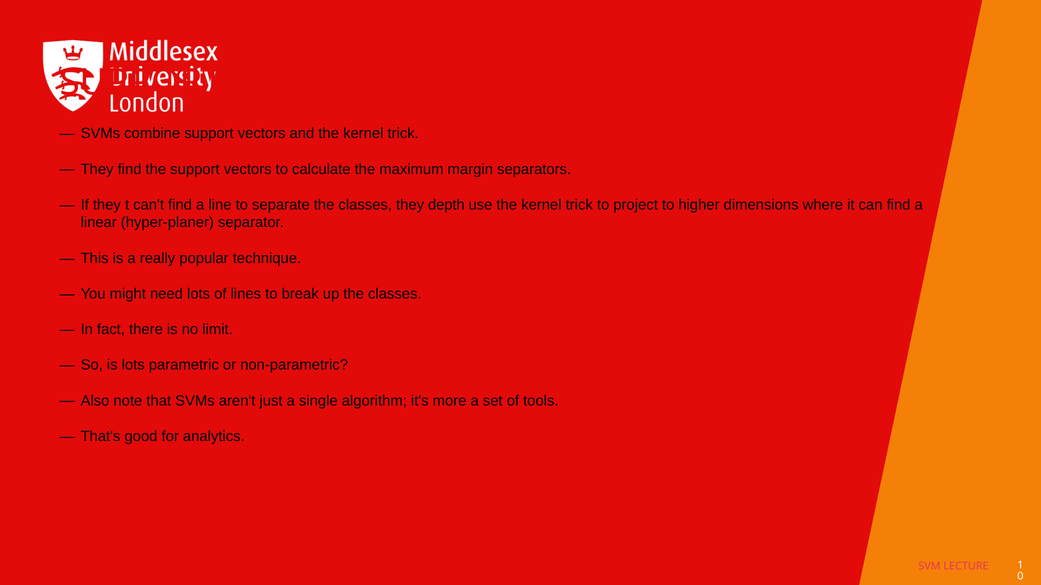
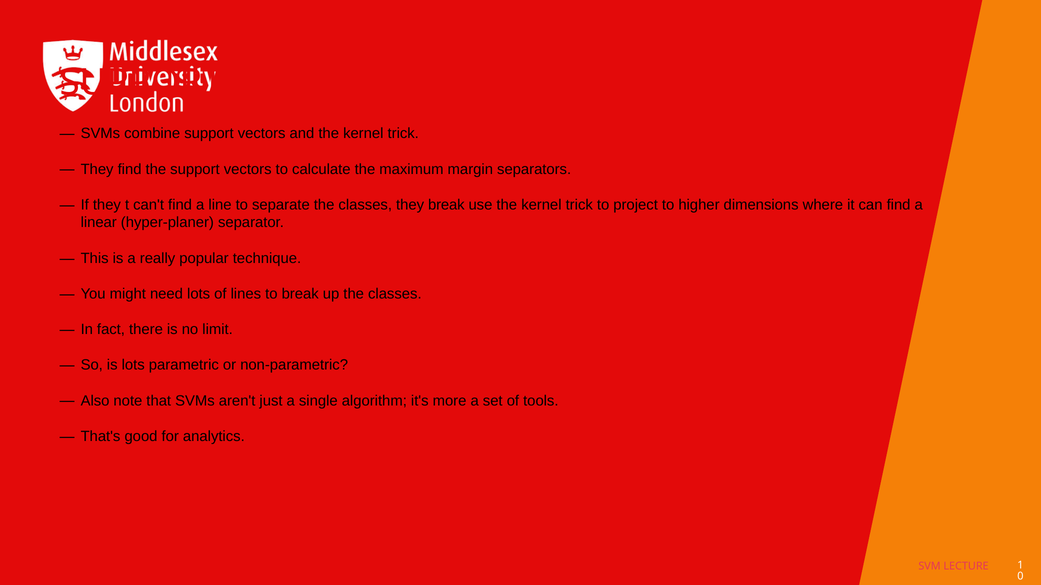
they depth: depth -> break (446, 205)
